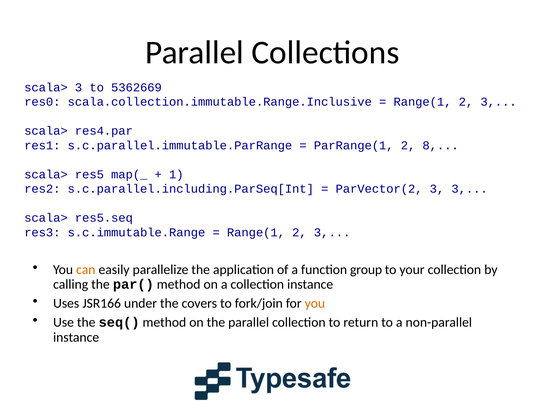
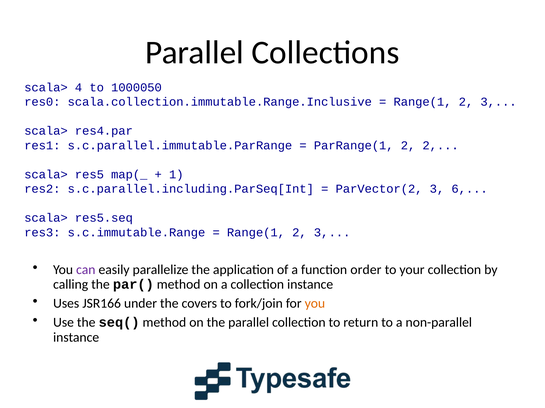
scala> 3: 3 -> 4 (79, 88)
5362669: 5362669 -> 1000050 (136, 88)
2 8: 8 -> 2 (441, 146)
3 3: 3 -> 6 (470, 189)
can colour: orange -> purple (86, 270)
group: group -> order (366, 270)
